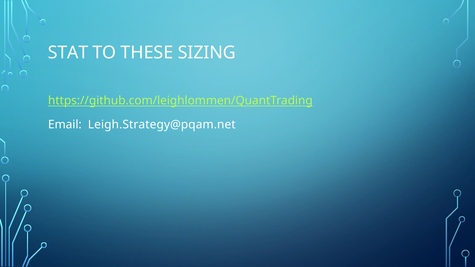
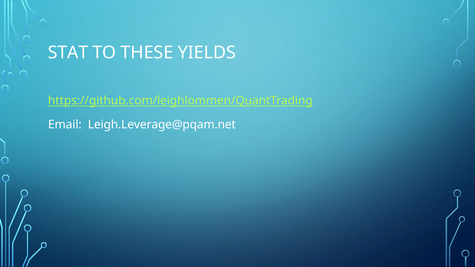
SIZING: SIZING -> YIELDS (207, 53)
Leigh.Strategy@pqam.net: Leigh.Strategy@pqam.net -> Leigh.Leverage@pqam.net (162, 125)
